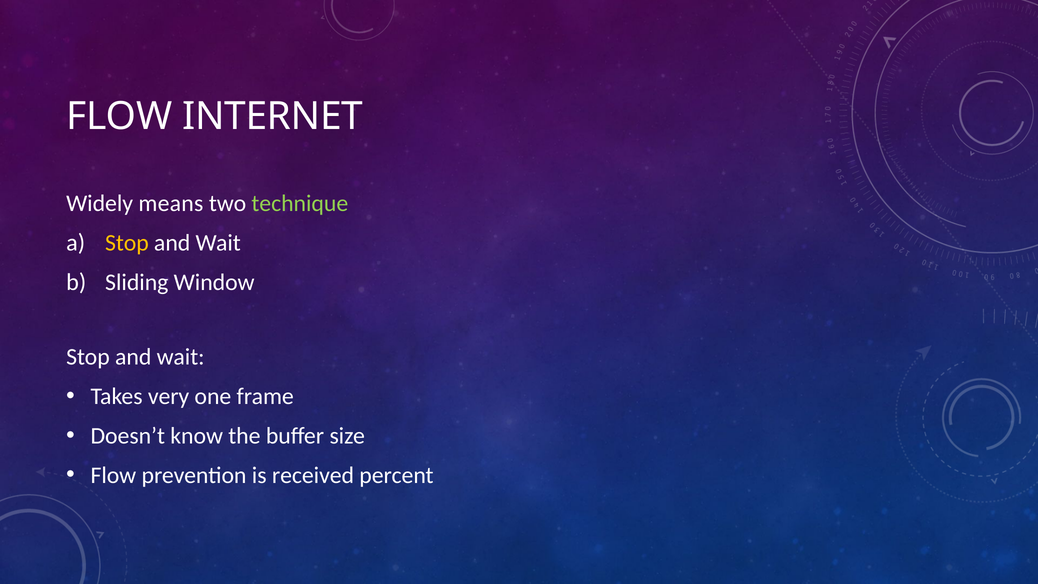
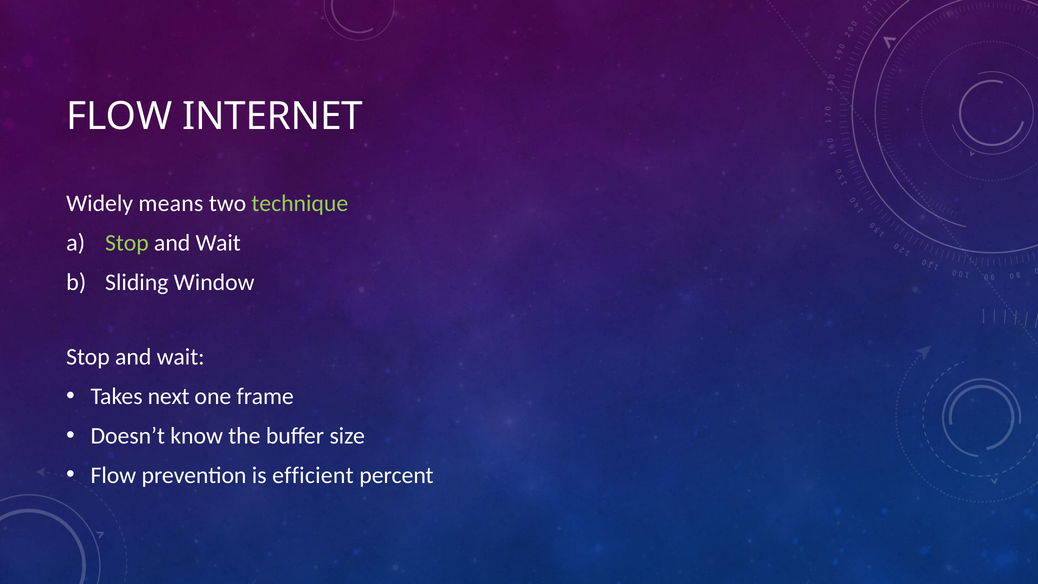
Stop colour: yellow -> light green (127, 243)
very: very -> next (169, 396)
received: received -> efficient (313, 475)
